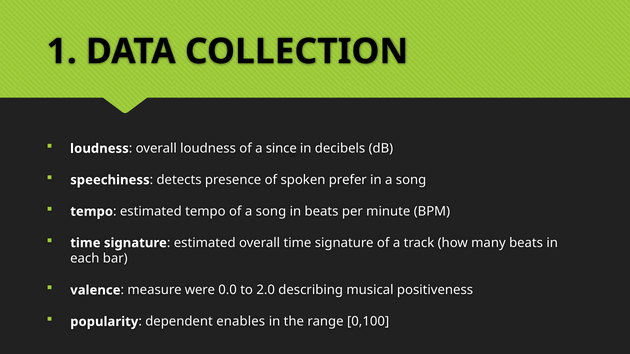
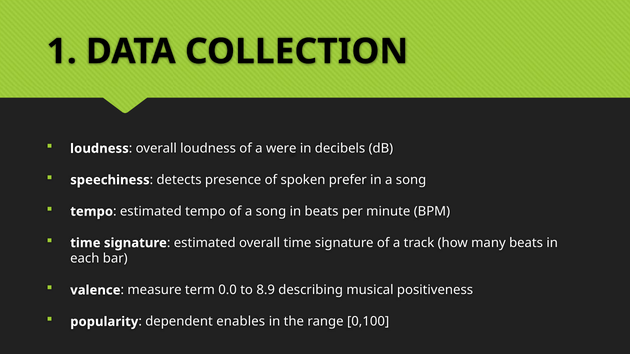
since: since -> were (281, 149)
were: were -> term (200, 290)
2.0: 2.0 -> 8.9 (266, 290)
